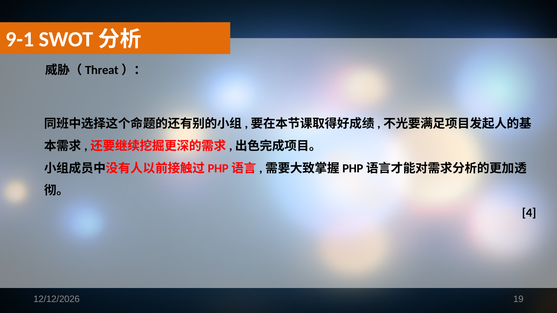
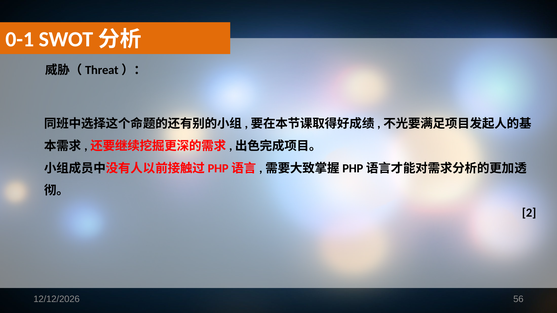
9-1: 9-1 -> 0-1 (20, 39)
4: 4 -> 2 (529, 213)
19: 19 -> 56 (518, 299)
